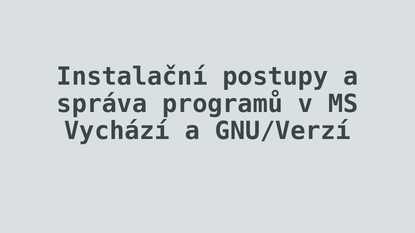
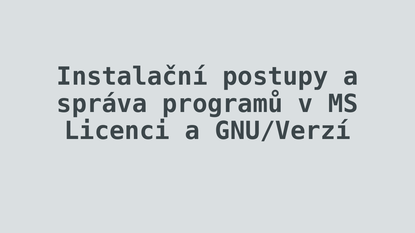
Vychází: Vychází -> Licenci (117, 131)
